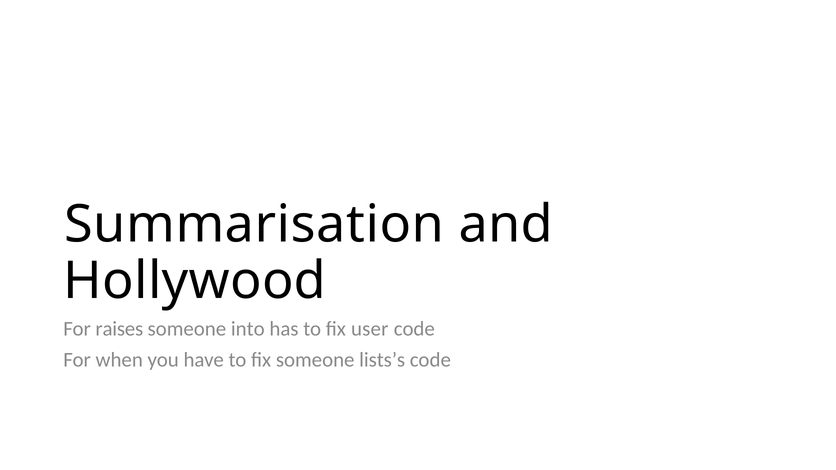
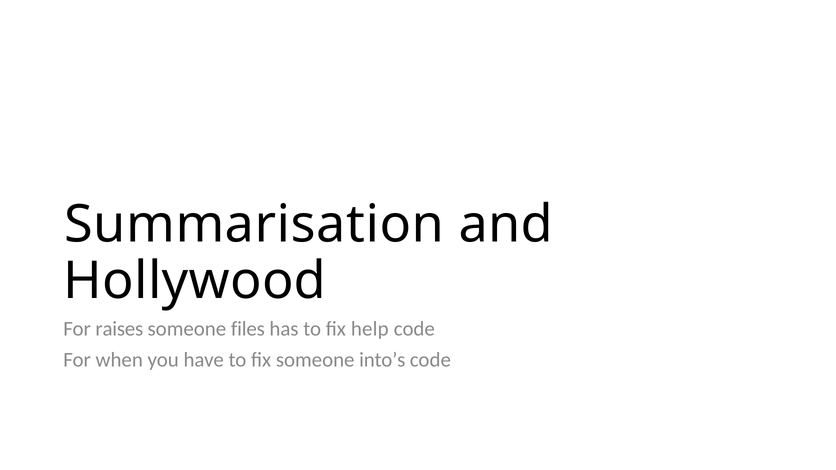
into: into -> files (248, 329)
user: user -> help (370, 329)
lists’s: lists’s -> into’s (382, 360)
